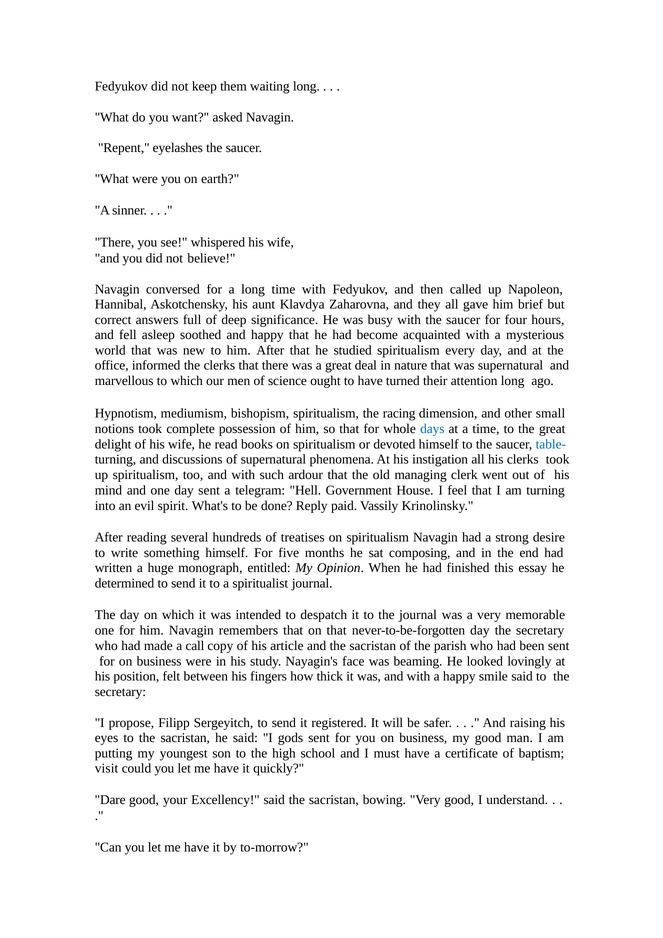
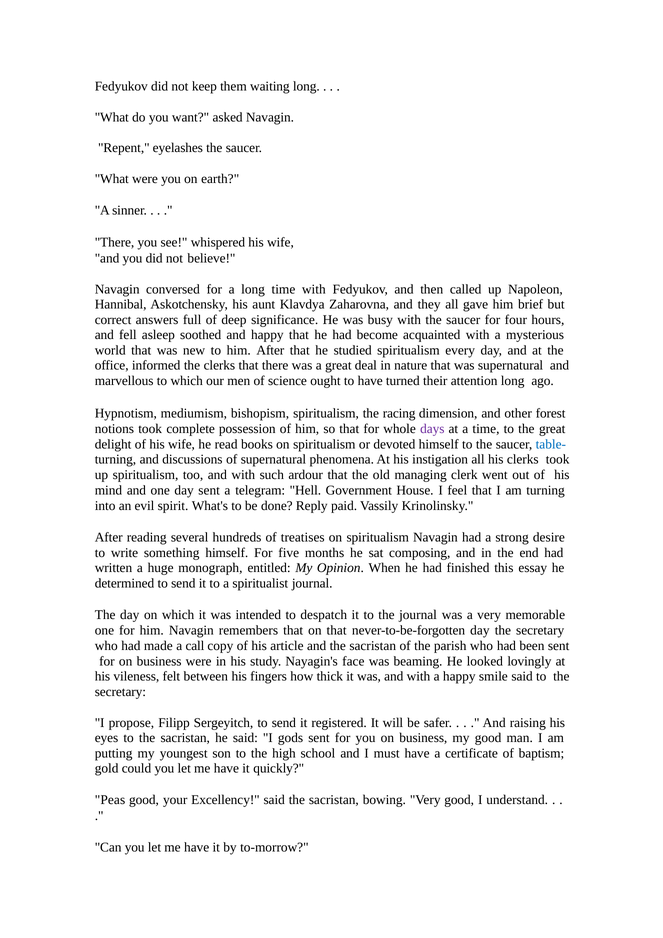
small: small -> forest (551, 413)
days colour: blue -> purple (432, 429)
position: position -> vileness (136, 677)
visit: visit -> gold (107, 769)
Dare: Dare -> Peas (110, 800)
